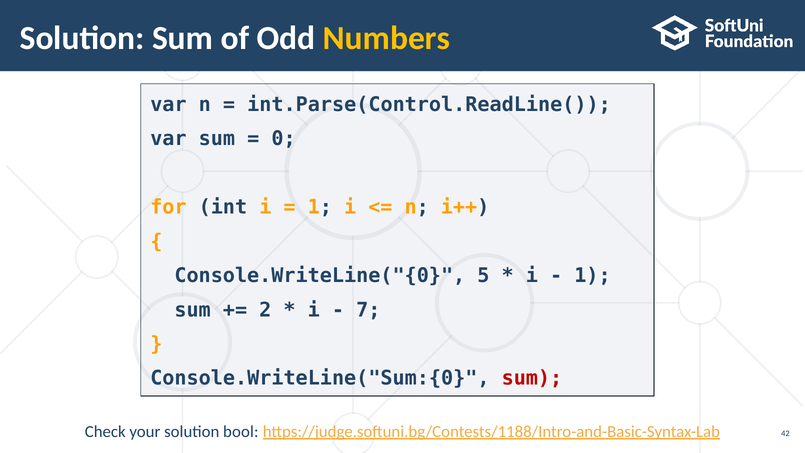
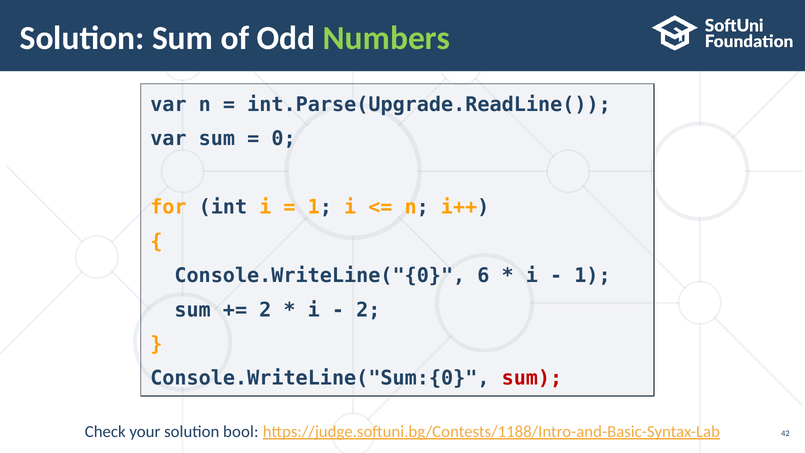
Numbers colour: yellow -> light green (387, 38)
int.Parse(Control.ReadLine(: int.Parse(Control.ReadLine( -> int.Parse(Upgrade.ReadLine( (429, 104)
5: 5 -> 6 (483, 276)
7: 7 -> 2 (368, 310)
